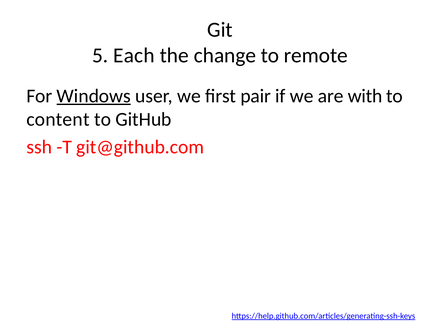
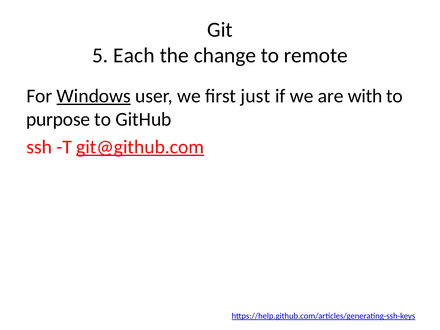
pair: pair -> just (256, 96)
content: content -> purpose (58, 119)
git@github.com underline: none -> present (140, 147)
